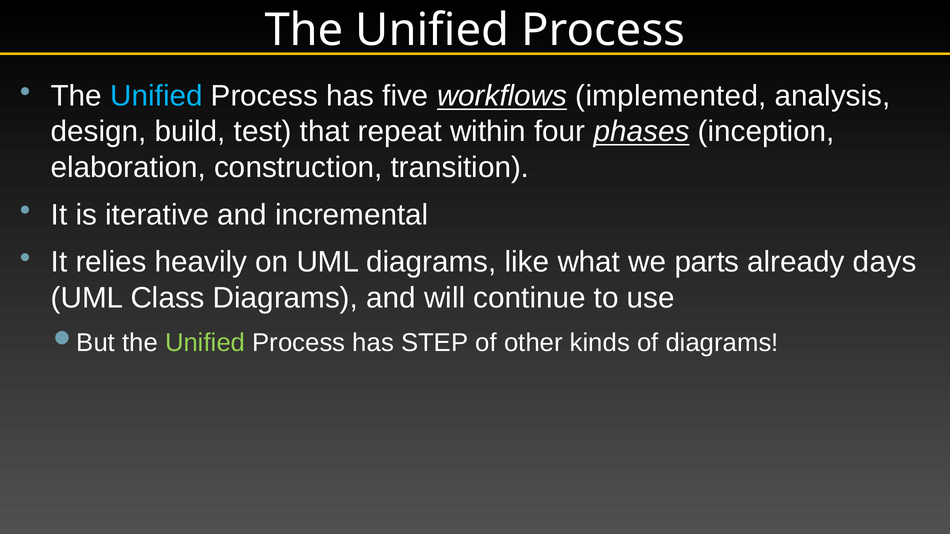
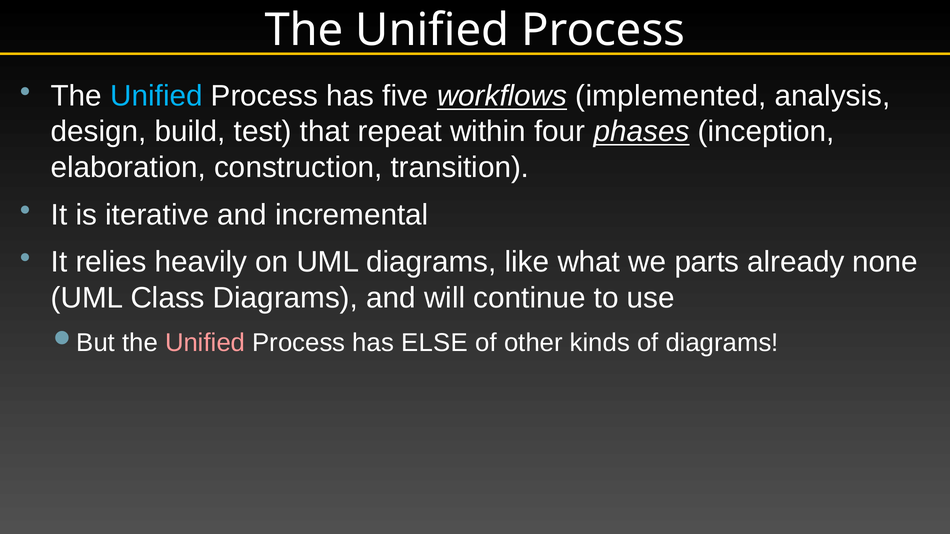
days: days -> none (885, 262)
Unified colour: light green -> pink (205, 343)
STEP: STEP -> ELSE (435, 343)
